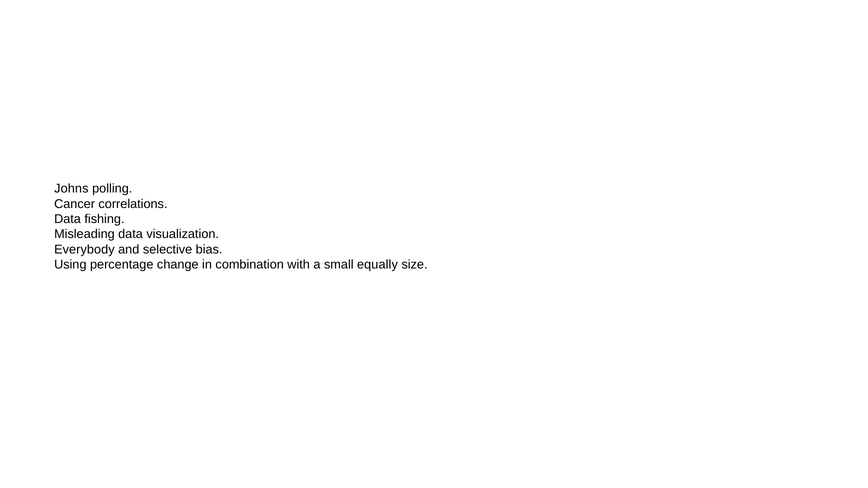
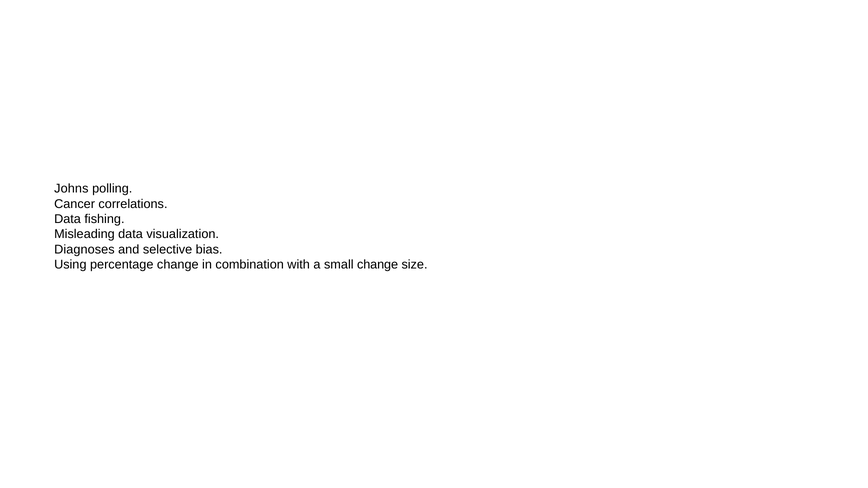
Everybody: Everybody -> Diagnoses (84, 250)
small equally: equally -> change (378, 265)
